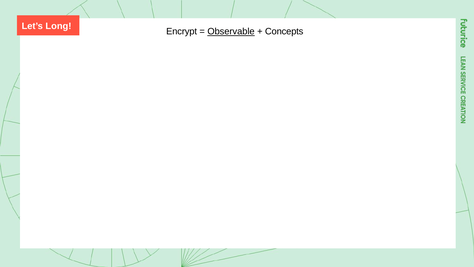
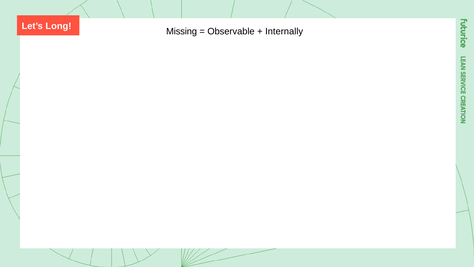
Encrypt: Encrypt -> Missing (182, 32)
Observable underline: present -> none (231, 32)
Concepts: Concepts -> Internally (284, 32)
